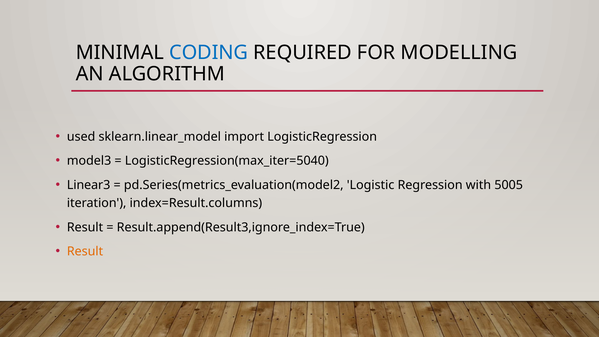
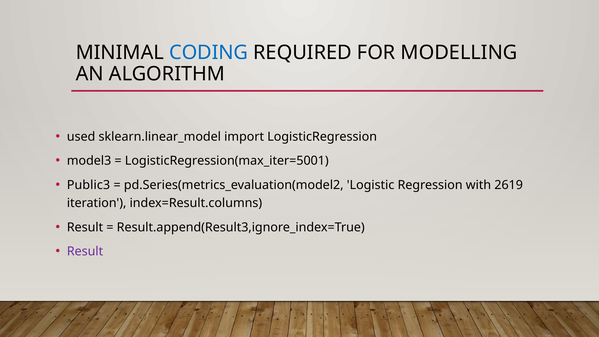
LogisticRegression(max_iter=5040: LogisticRegression(max_iter=5040 -> LogisticRegression(max_iter=5001 (227, 161)
Linear3: Linear3 -> Public3 (89, 185)
5005: 5005 -> 2619 (509, 185)
Result colour: orange -> purple (85, 251)
